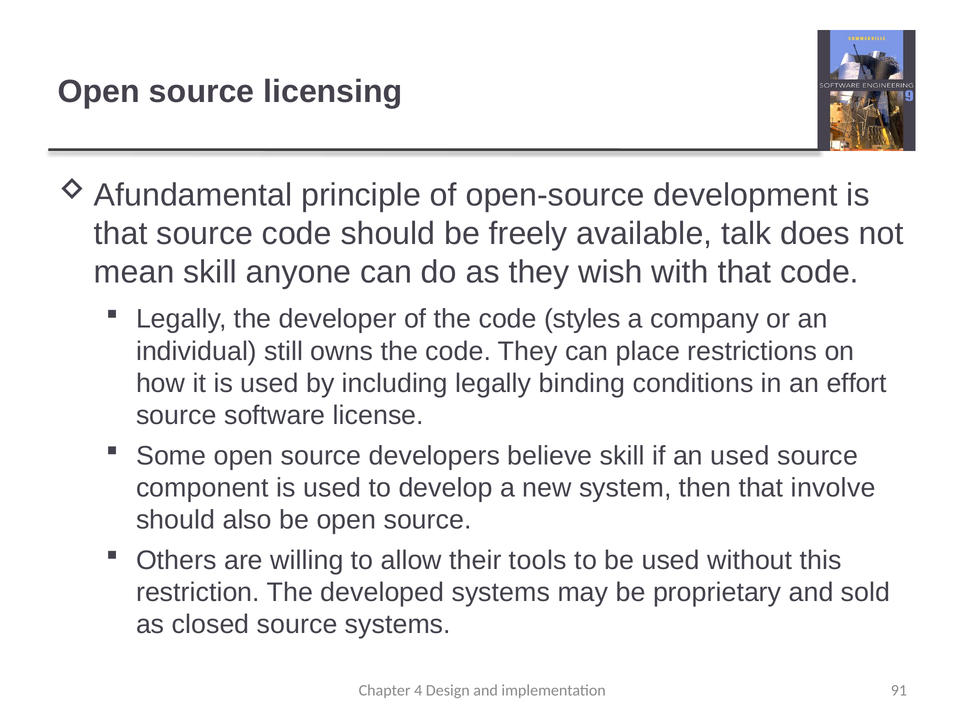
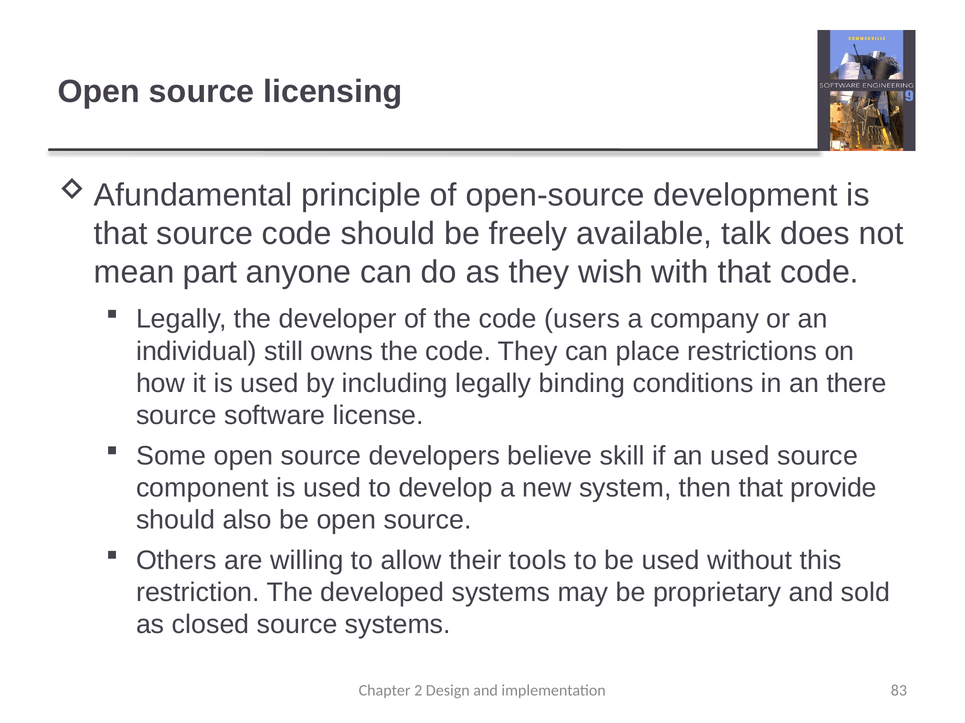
mean skill: skill -> part (210, 272)
styles: styles -> users (582, 319)
effort: effort -> there (857, 384)
involve: involve -> provide (833, 488)
4: 4 -> 2 (418, 691)
91: 91 -> 83 (899, 691)
